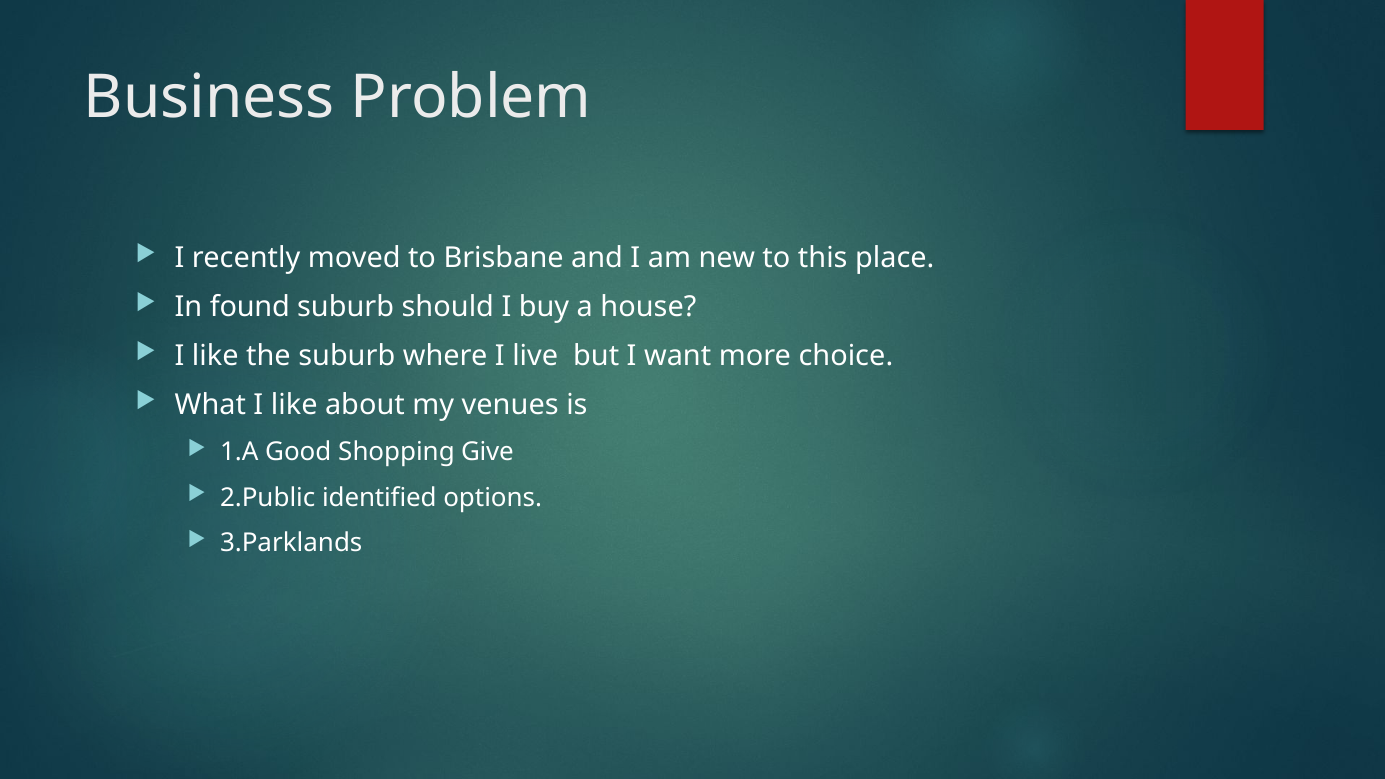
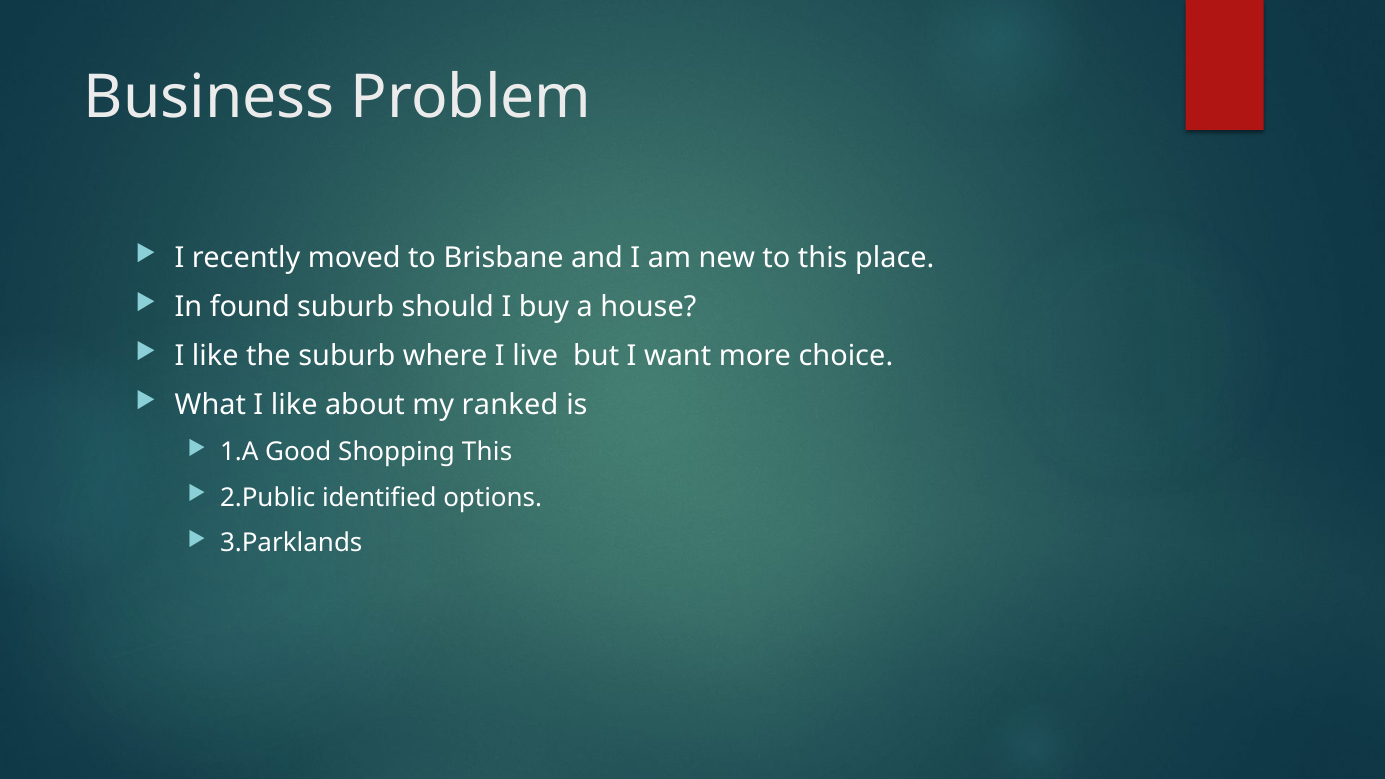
venues: venues -> ranked (510, 405)
Shopping Give: Give -> This (487, 452)
